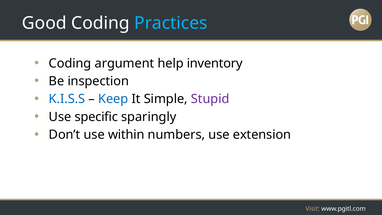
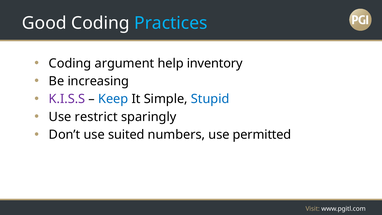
inspection: inspection -> increasing (98, 81)
K.I.S.S colour: blue -> purple (67, 99)
Stupid colour: purple -> blue (210, 99)
specific: specific -> restrict (96, 117)
within: within -> suited (126, 135)
extension: extension -> permitted (262, 135)
